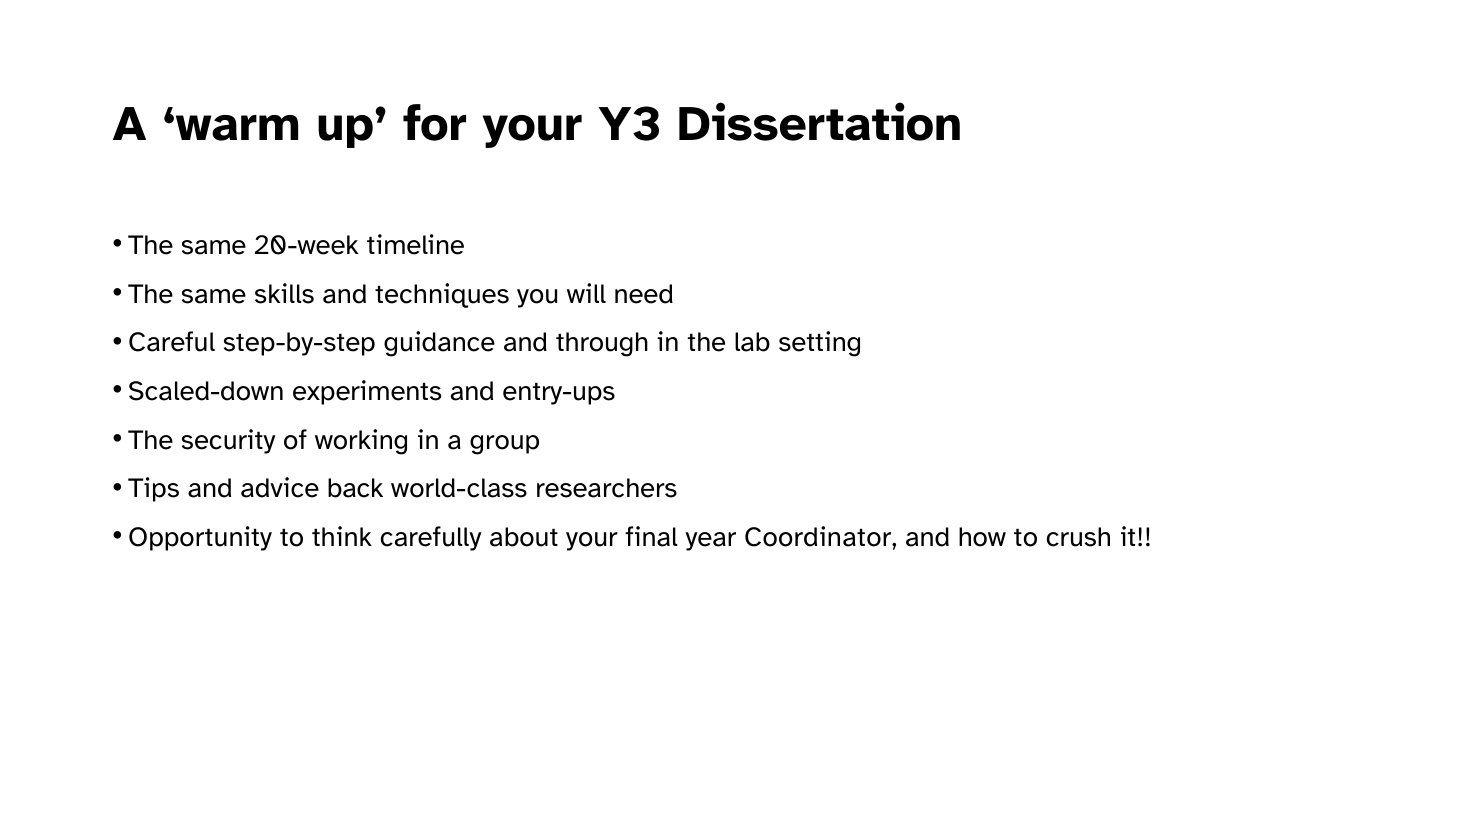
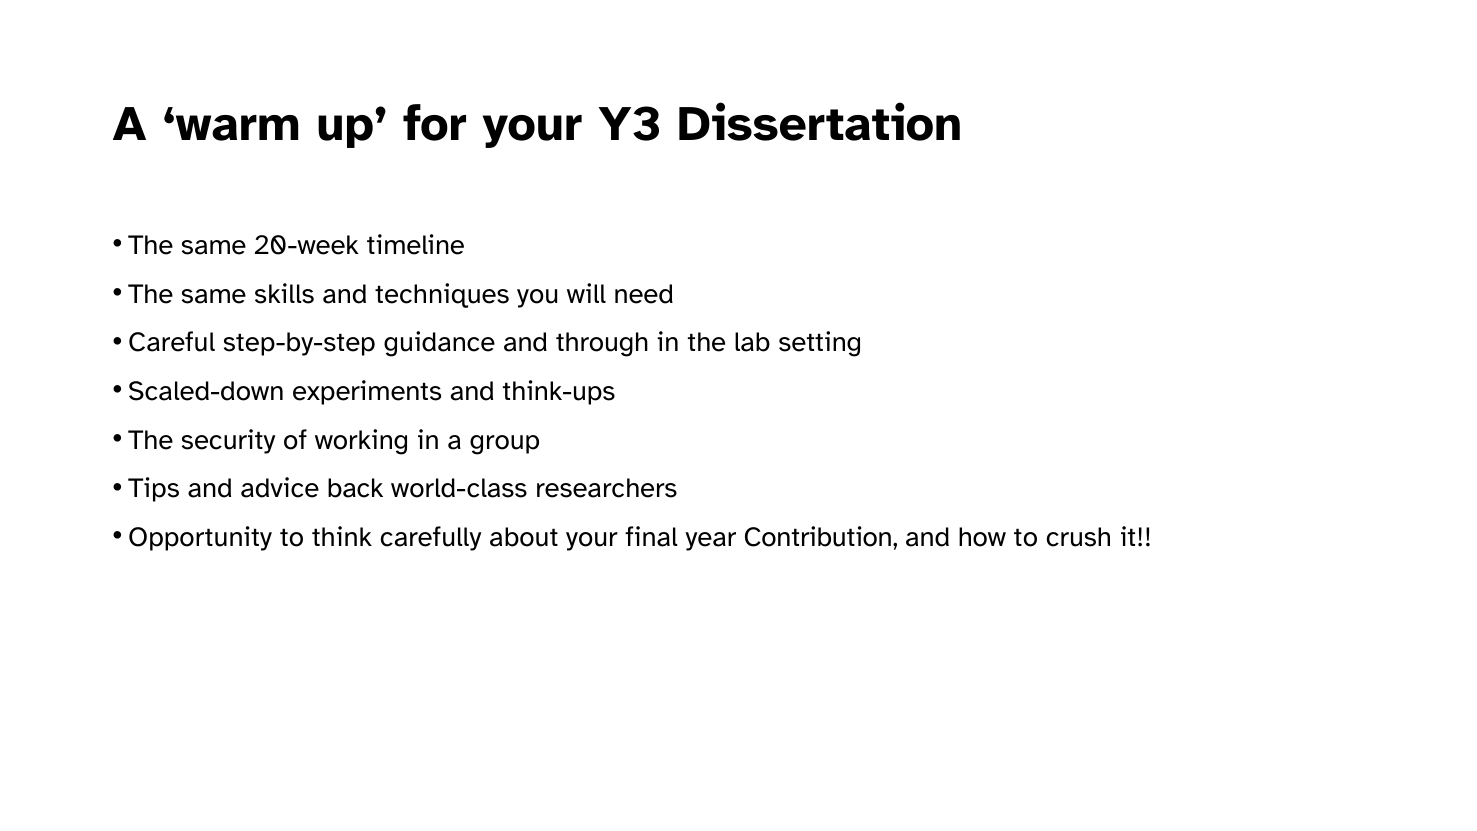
entry-ups: entry-ups -> think-ups (559, 391)
Coordinator: Coordinator -> Contribution (821, 537)
